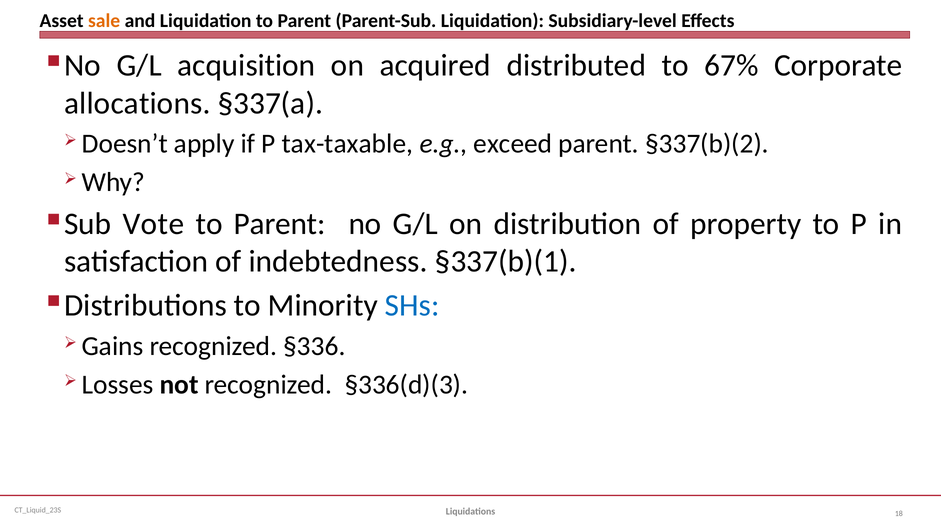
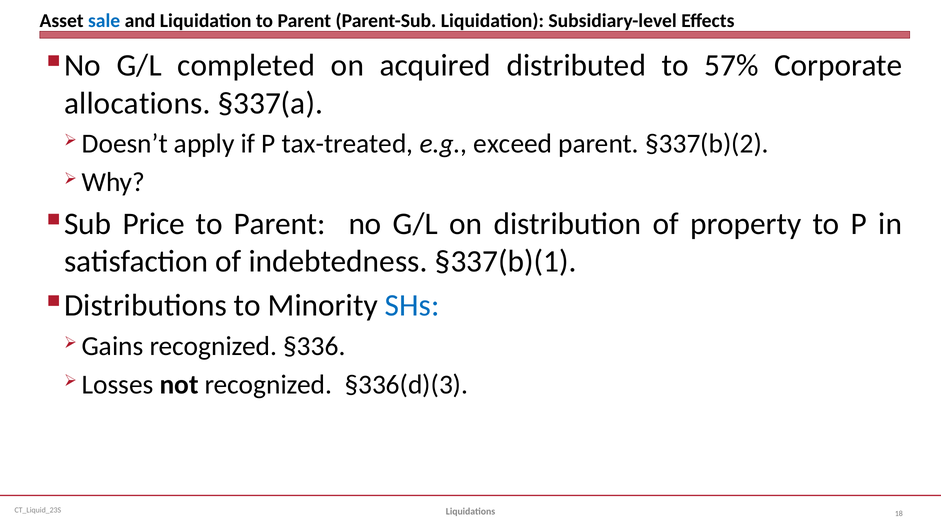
sale colour: orange -> blue (104, 21)
acquisition: acquisition -> completed (246, 66)
67%: 67% -> 57% (731, 66)
tax-taxable: tax-taxable -> tax-treated (348, 144)
Vote: Vote -> Price (154, 224)
